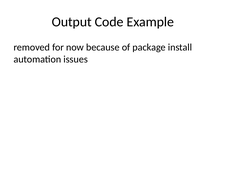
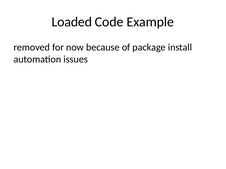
Output: Output -> Loaded (72, 22)
